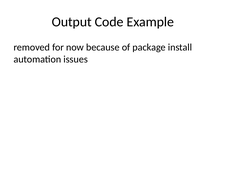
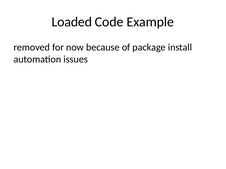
Output: Output -> Loaded (72, 22)
